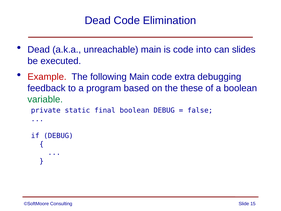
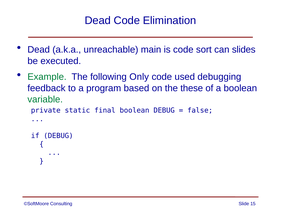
into: into -> sort (204, 50)
Example colour: red -> green (47, 77)
following Main: Main -> Only (139, 77)
extra: extra -> used (185, 77)
